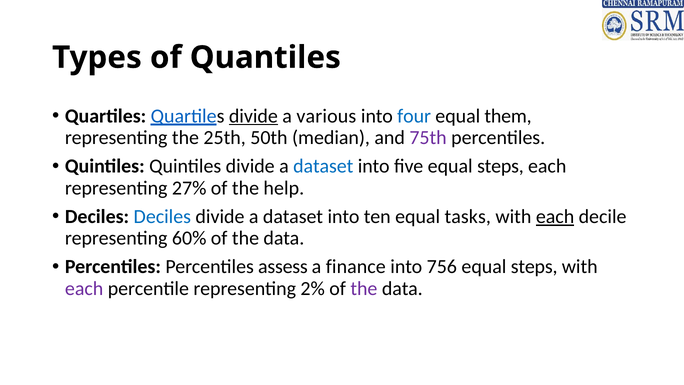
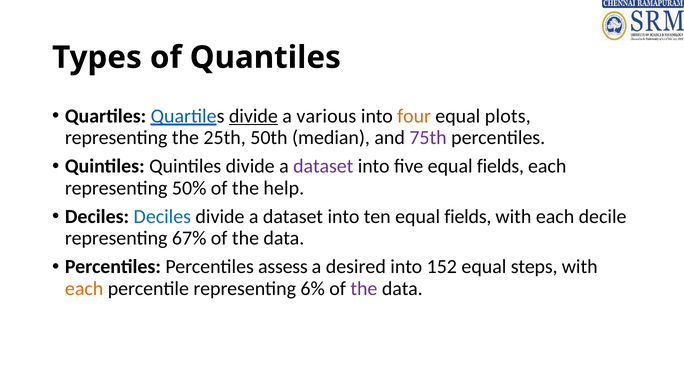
four colour: blue -> orange (414, 116)
them: them -> plots (508, 116)
dataset colour: blue -> purple (323, 166)
five equal steps: steps -> fields (500, 166)
27%: 27% -> 50% (189, 188)
ten equal tasks: tasks -> fields (468, 216)
each underline: present -> none (555, 216)
60%: 60% -> 67% (189, 238)
finance: finance -> desired (356, 267)
756: 756 -> 152 (442, 267)
each colour: purple -> orange (84, 288)
2%: 2% -> 6% (313, 288)
